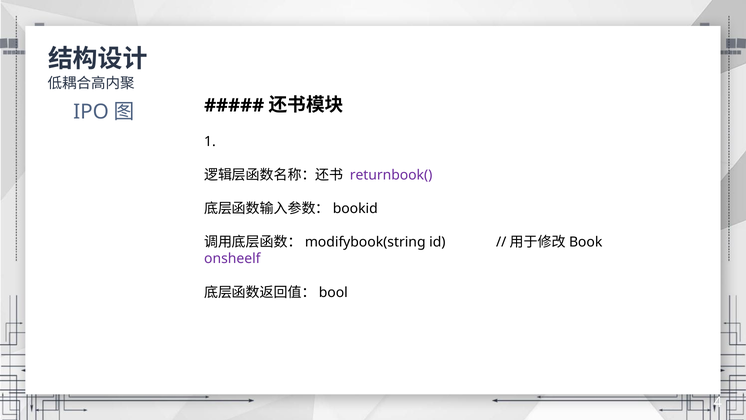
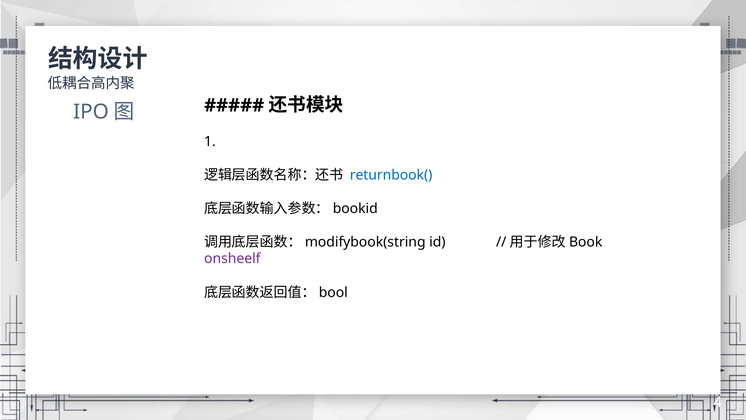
returnbook( colour: purple -> blue (391, 175)
